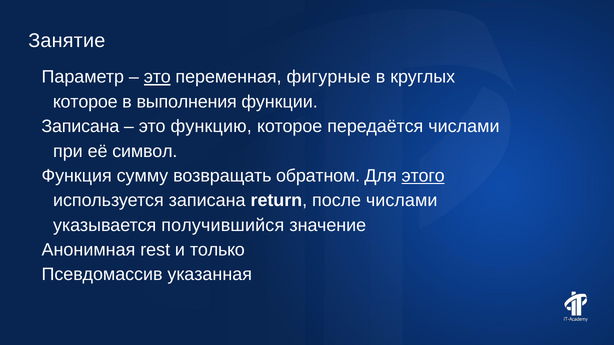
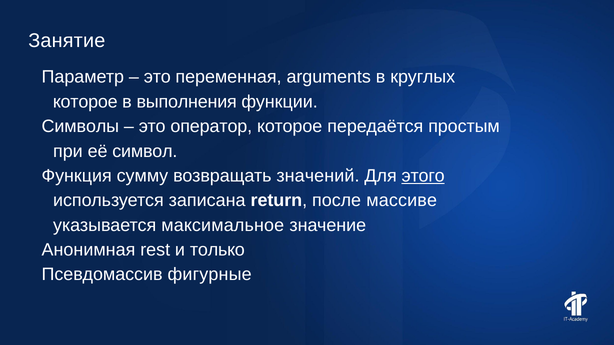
это underline: present -> none (157, 77)
фигурные: фигурные -> arguments (329, 77)
Записана: Записана -> Символы (80, 127)
функцию: функцию -> оператор (211, 127)
передаётся числами: числами -> простым (464, 127)
обратном: обратном -> значений (318, 176)
после числами: числами -> массиве (402, 201)
получившийся: получившийся -> максимальное (223, 225)
указанная: указанная -> фигурные (210, 275)
